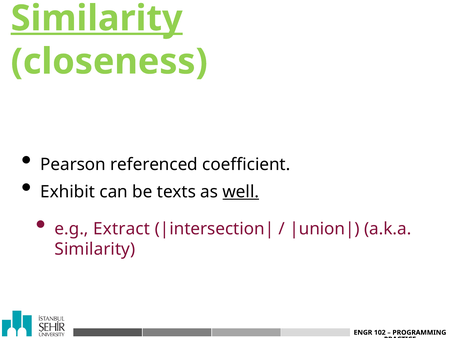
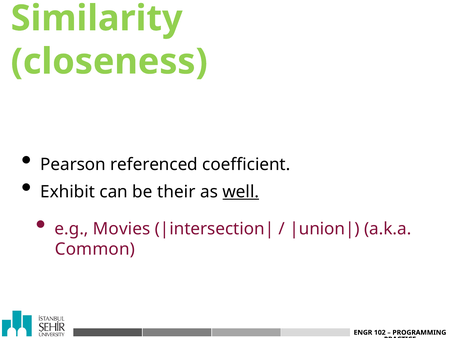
Similarity underline: present -> none (97, 18)
texts: texts -> their (176, 192)
Extract: Extract -> Movies (122, 229)
Similarity: Similarity -> Common (95, 249)
